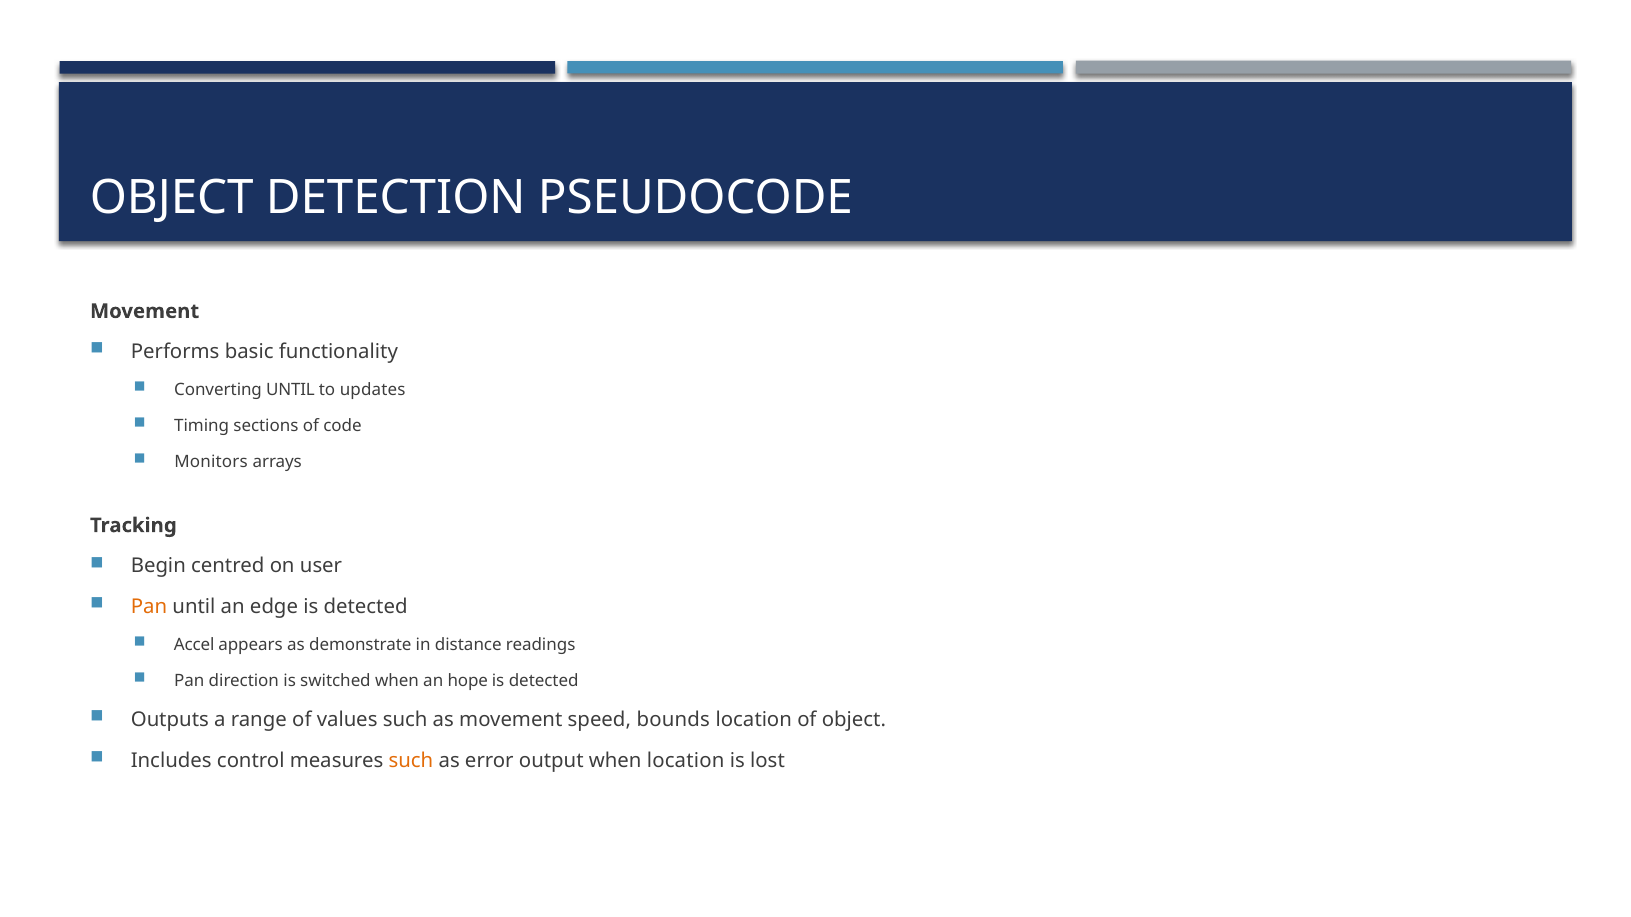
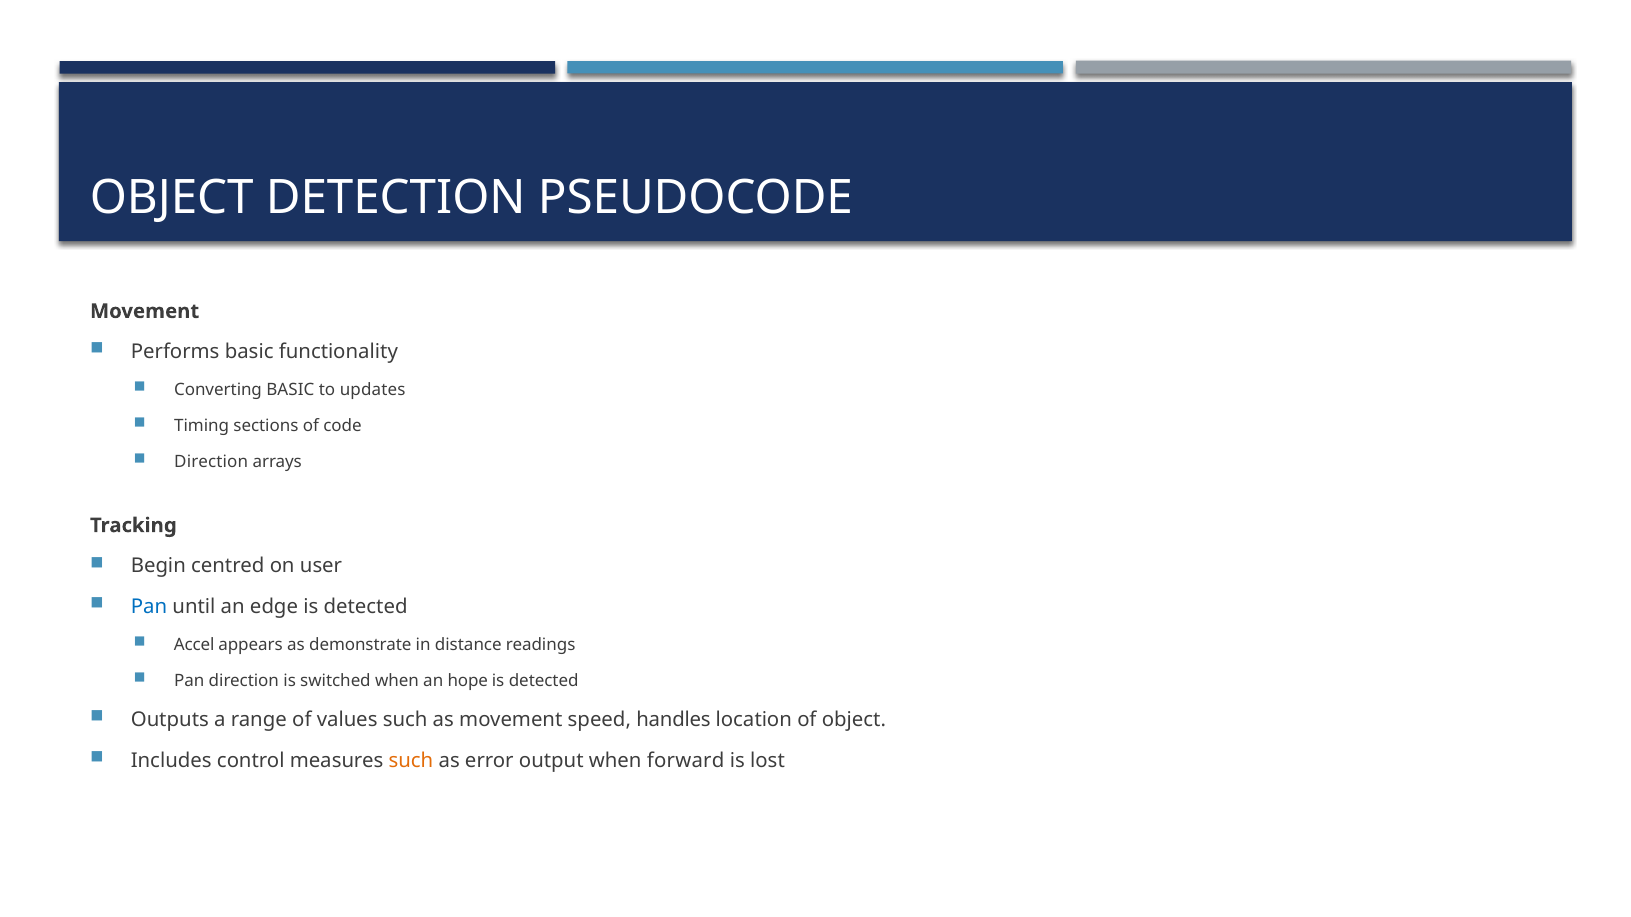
Converting UNTIL: UNTIL -> BASIC (290, 390)
Monitors: Monitors -> Direction (211, 462)
Pan colour: orange -> blue (149, 607)
bounds: bounds -> handles (673, 720)
when location: location -> forward (686, 761)
